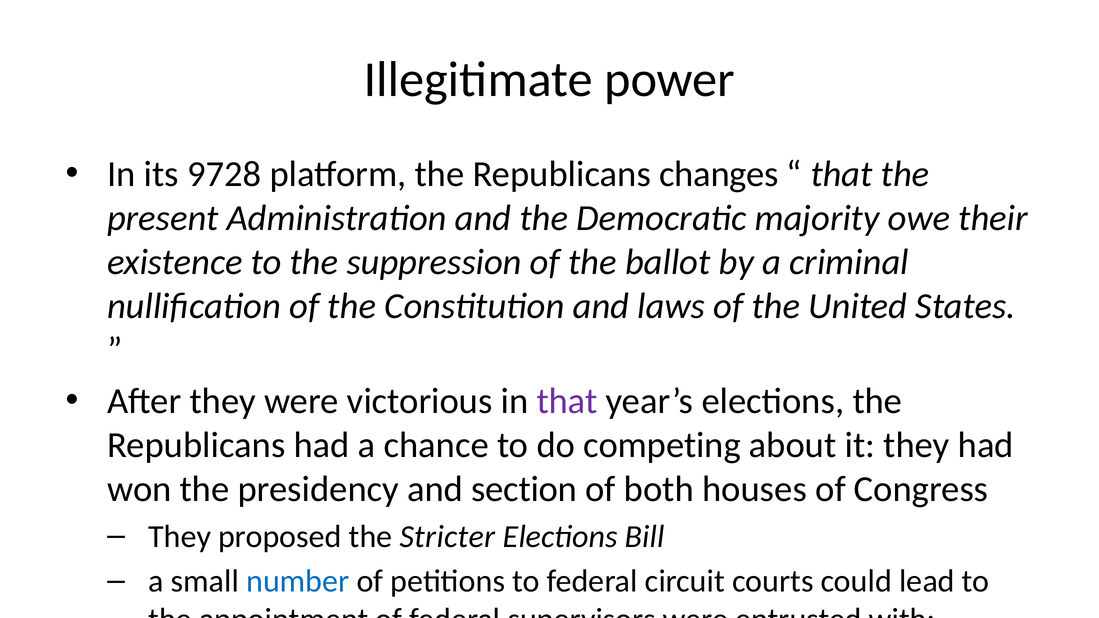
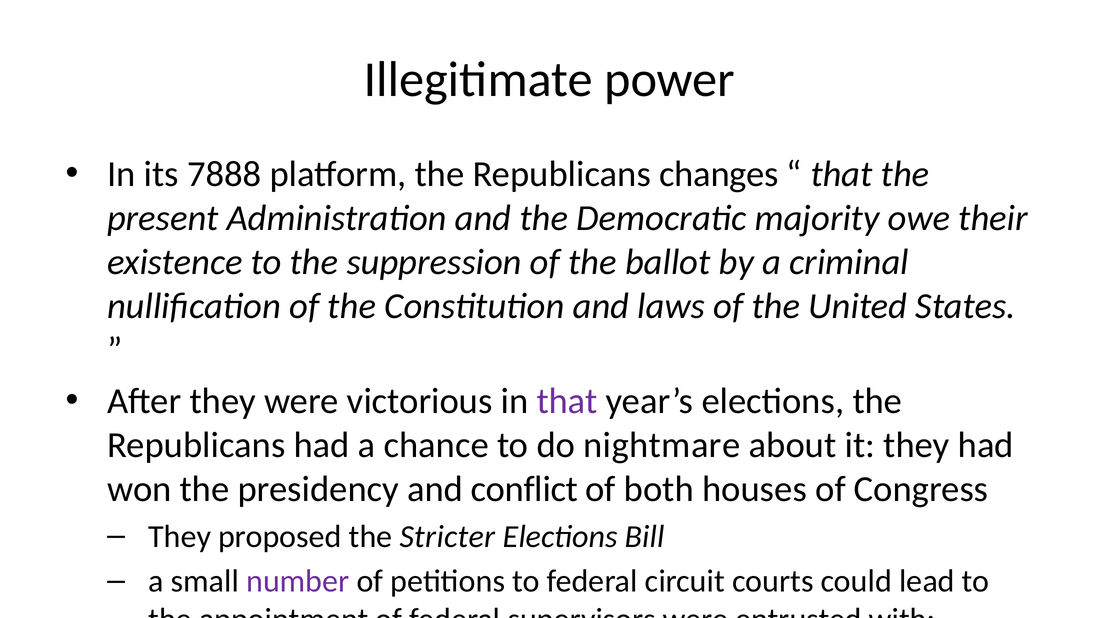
9728: 9728 -> 7888 (224, 174)
competing: competing -> nightmare (662, 445)
section: section -> conflict (524, 489)
number colour: blue -> purple (298, 581)
